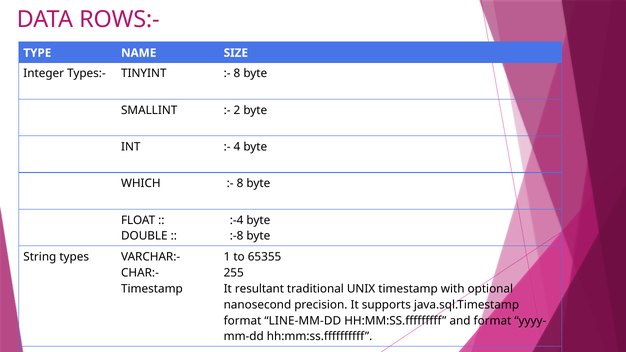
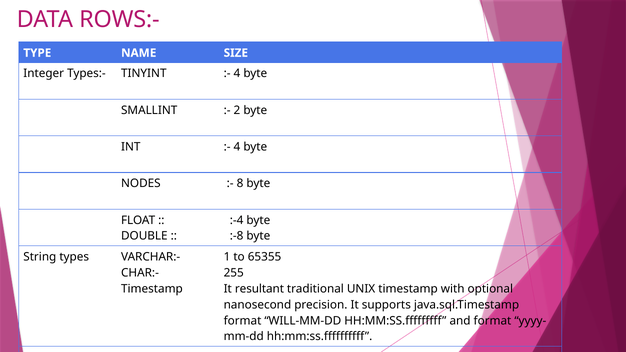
8: 8 -> 4 (237, 74)
WHICH: WHICH -> NODES (141, 184)
LINE-MM-DD: LINE-MM-DD -> WILL-MM-DD (303, 321)
